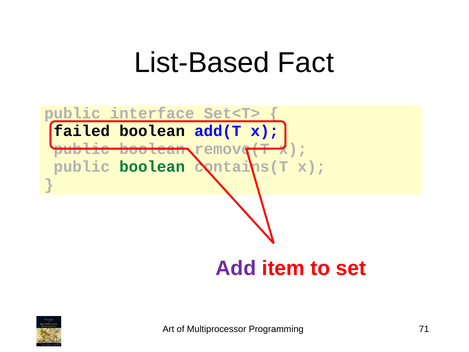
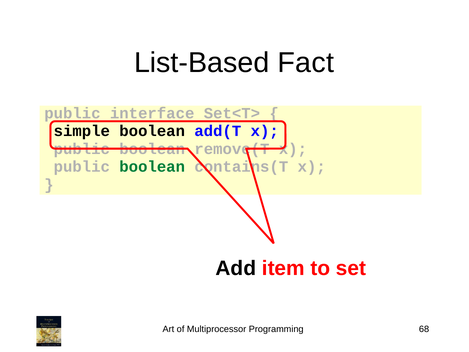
failed: failed -> simple (82, 131)
Add colour: purple -> black (236, 268)
71: 71 -> 68 (424, 329)
